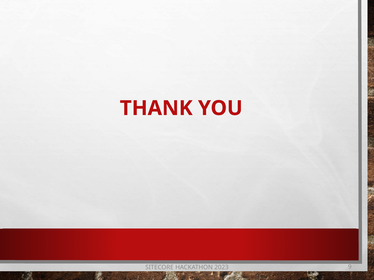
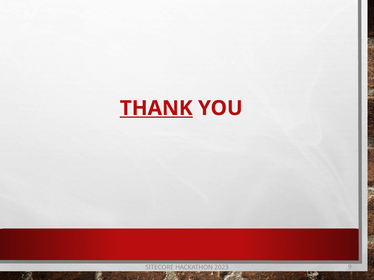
THANK underline: none -> present (156, 108)
